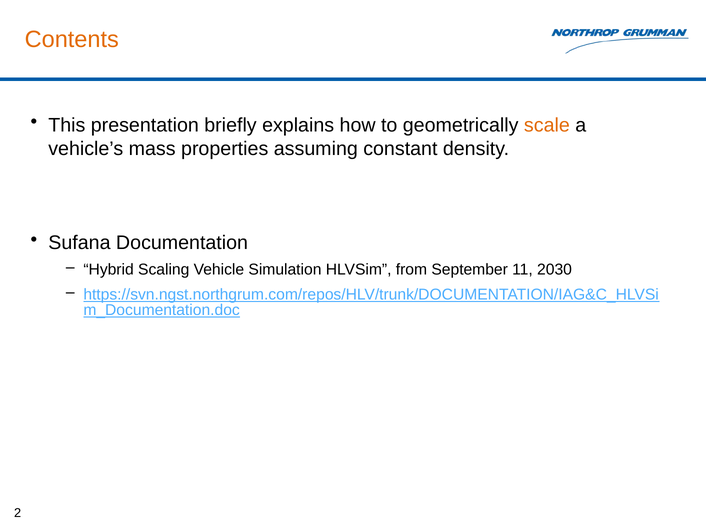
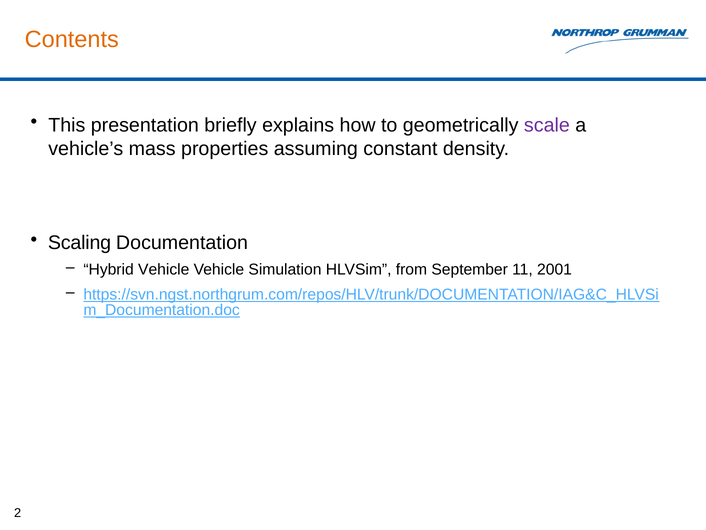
scale colour: orange -> purple (547, 125)
Sufana: Sufana -> Scaling (80, 243)
Hybrid Scaling: Scaling -> Vehicle (164, 269)
2030: 2030 -> 2001 (555, 269)
